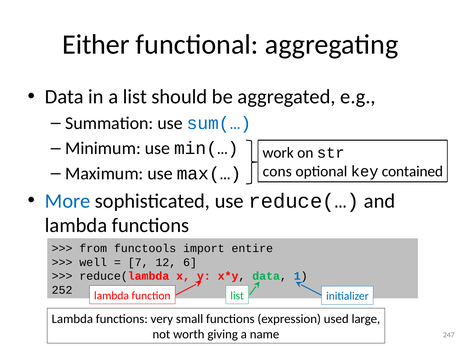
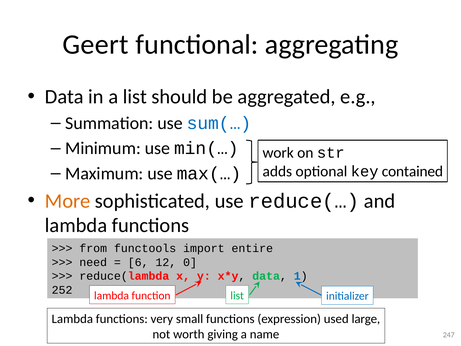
Either: Either -> Geert (96, 45)
cons: cons -> adds (277, 171)
More colour: blue -> orange (68, 201)
well: well -> need (93, 262)
7: 7 -> 6 (138, 262)
6: 6 -> 0 (190, 262)
